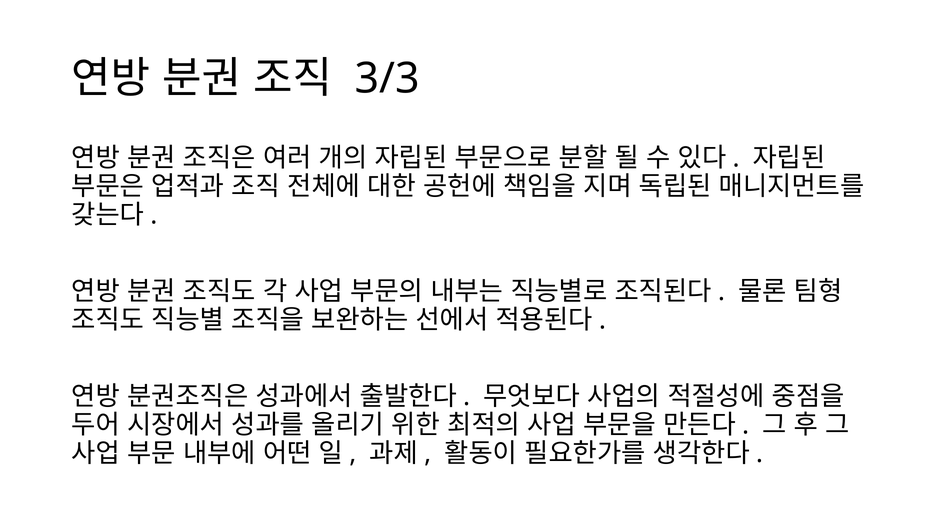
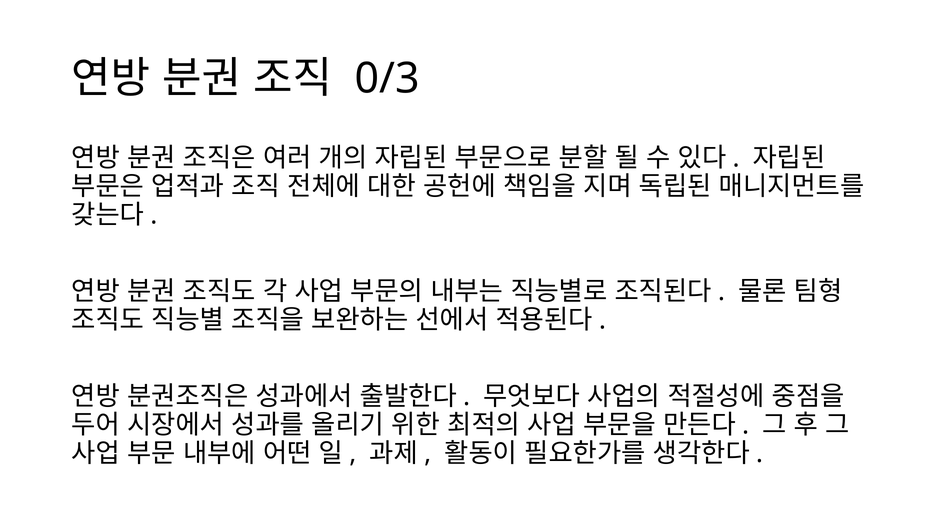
3/3: 3/3 -> 0/3 (387, 79)
